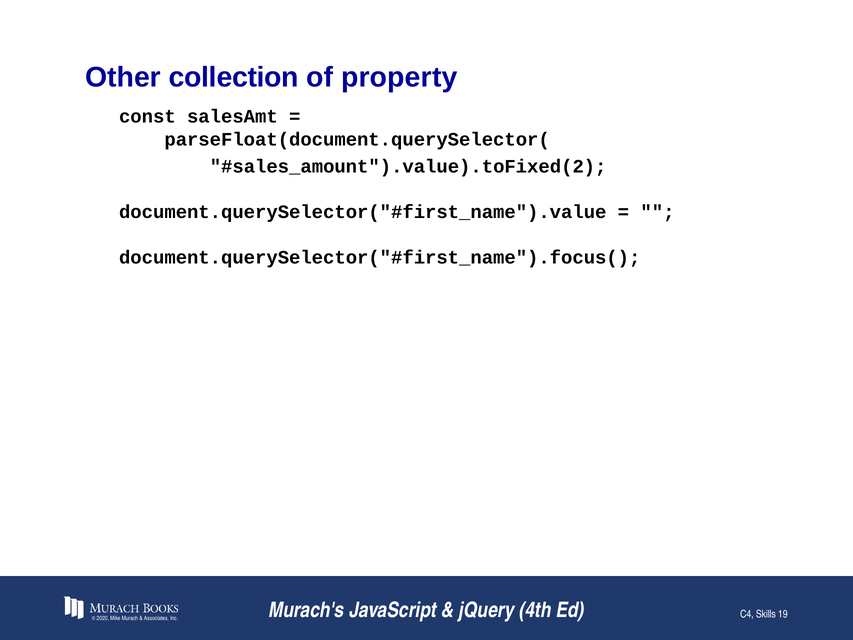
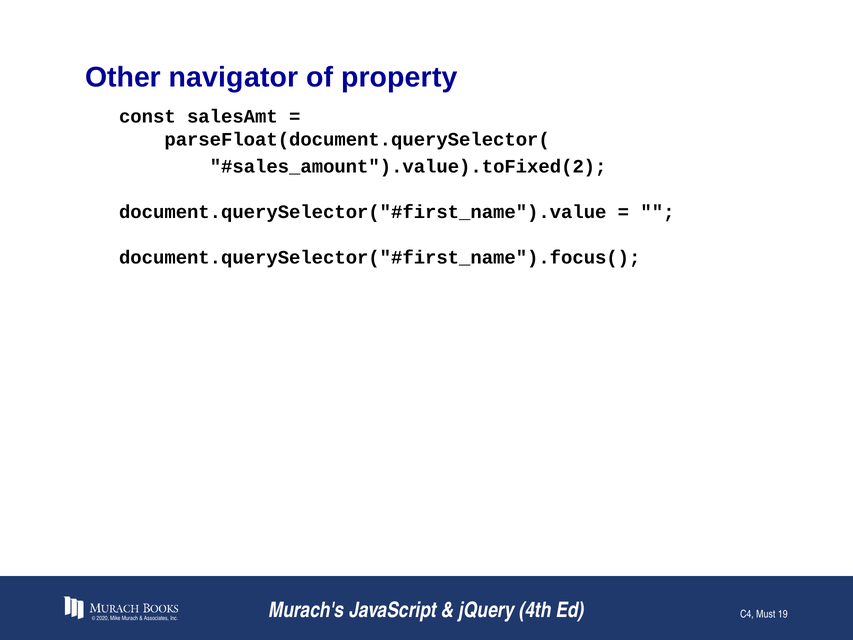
collection: collection -> navigator (234, 77)
Skills: Skills -> Must (766, 614)
